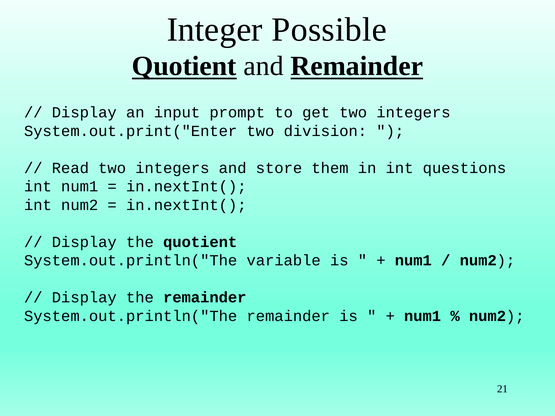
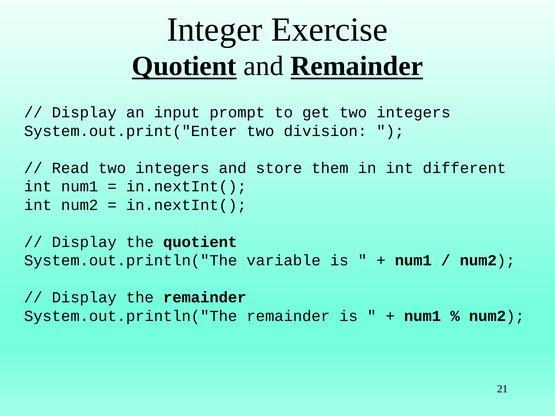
Possible: Possible -> Exercise (329, 30)
questions: questions -> different (464, 168)
